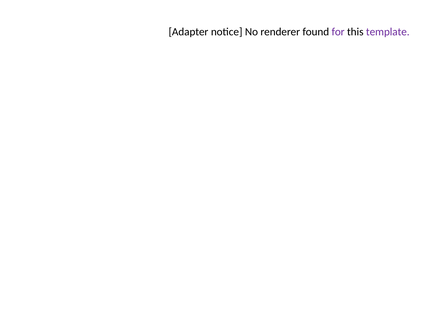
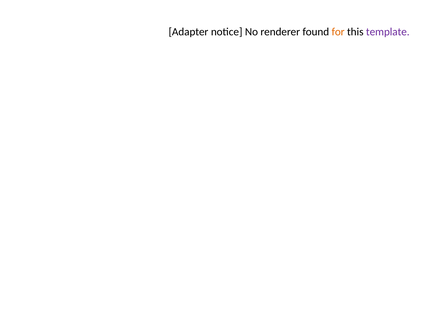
for colour: purple -> orange (338, 32)
